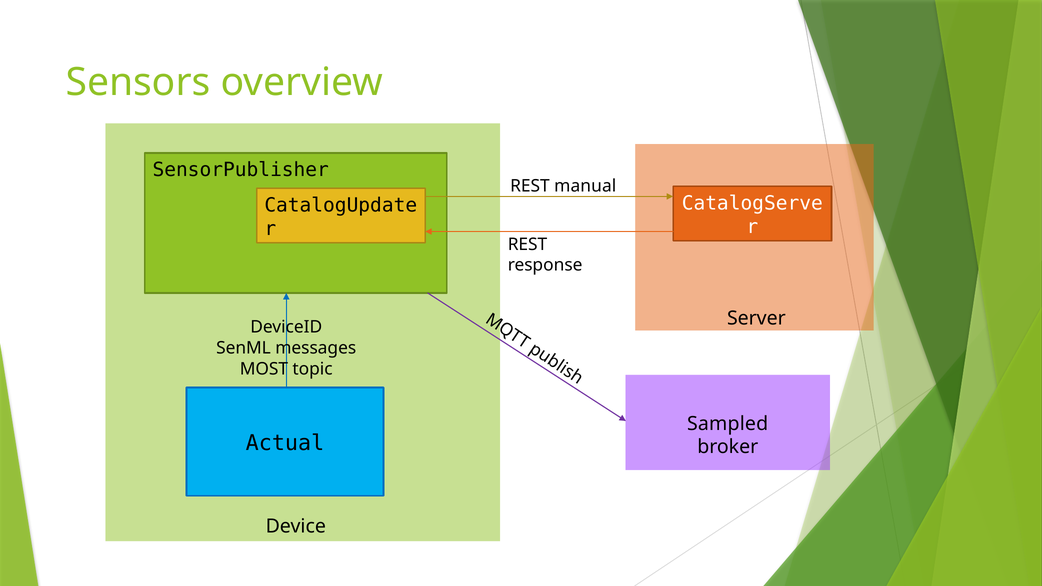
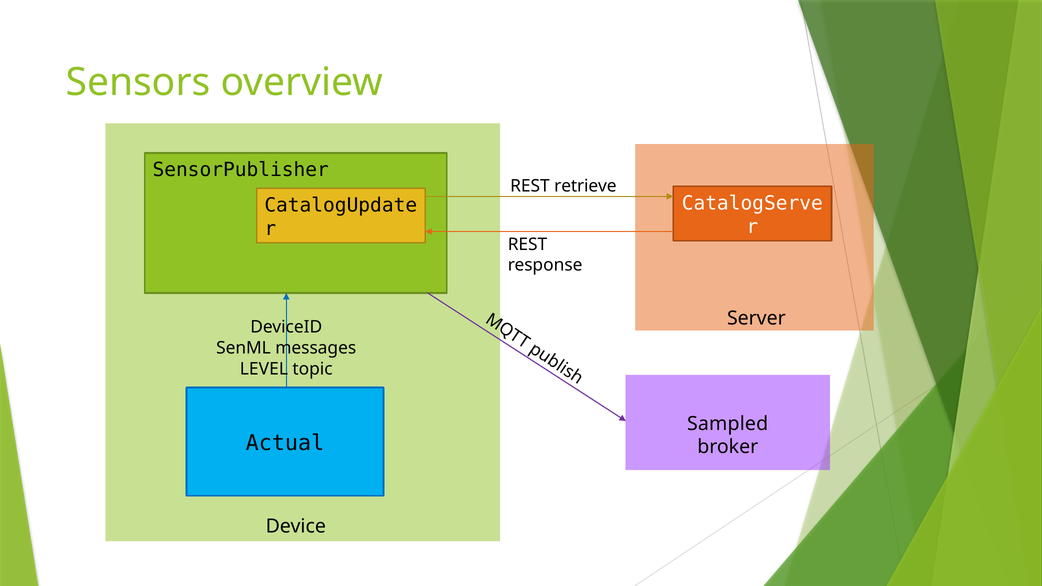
manual: manual -> retrieve (585, 186)
MOST: MOST -> LEVEL (264, 369)
